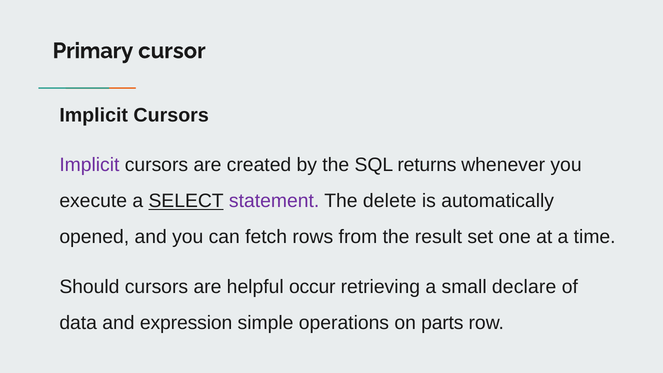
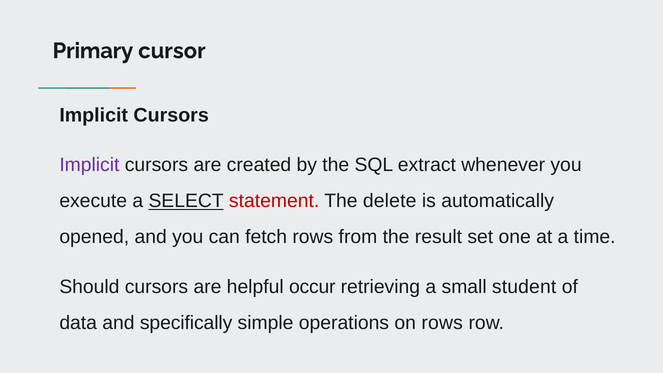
returns: returns -> extract (427, 165)
statement colour: purple -> red (274, 201)
declare: declare -> student (524, 287)
expression: expression -> specifically (186, 323)
on parts: parts -> rows (442, 323)
